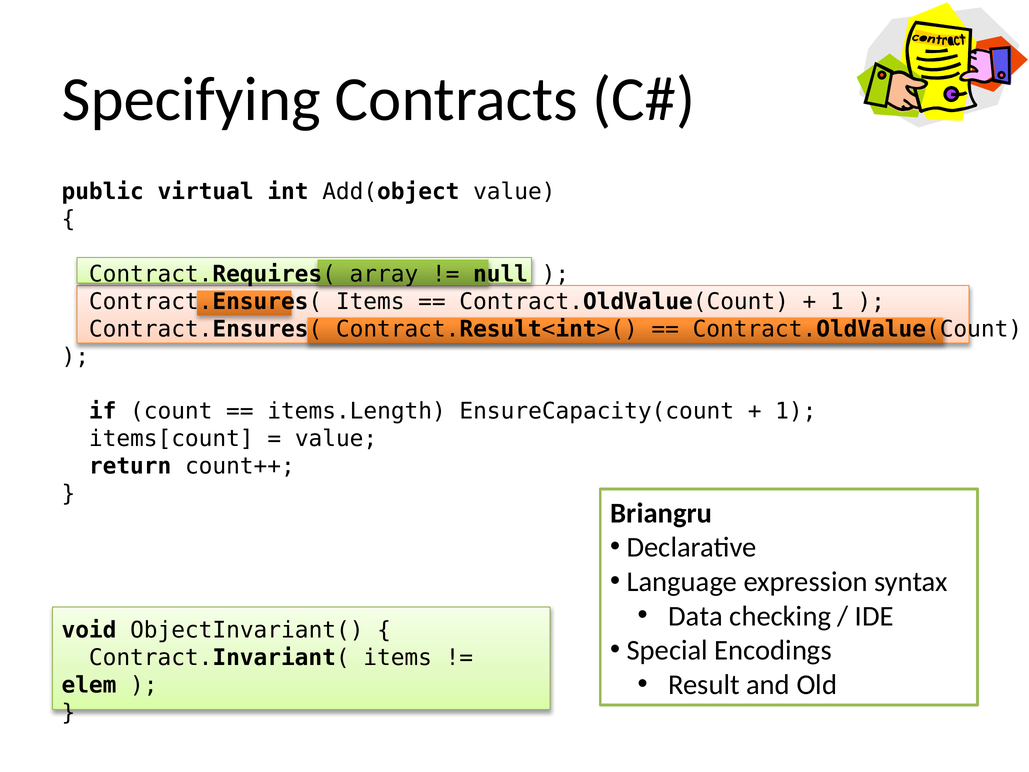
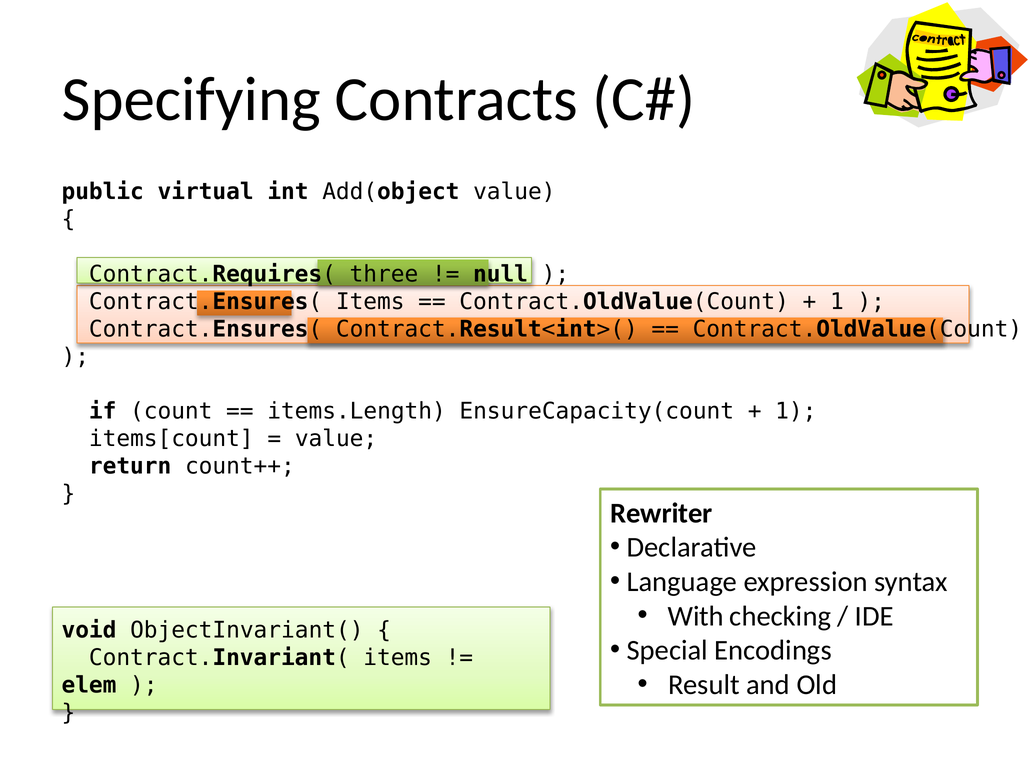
array: array -> three (384, 274)
Briangru: Briangru -> Rewriter (661, 513)
Data: Data -> With (696, 616)
